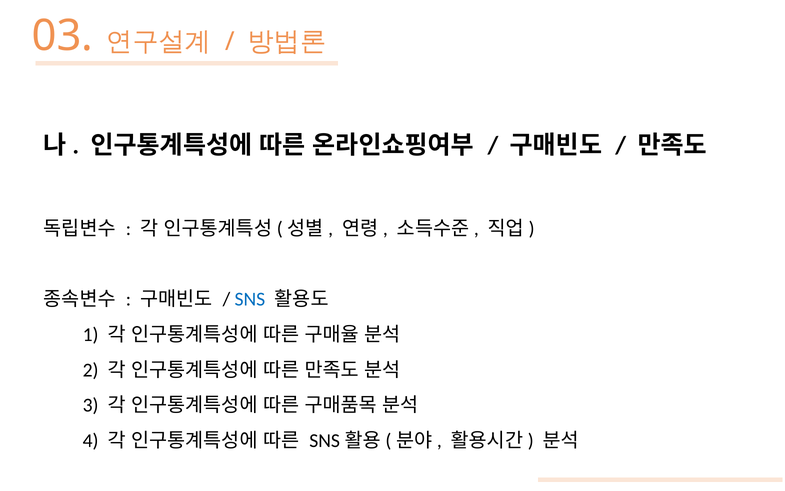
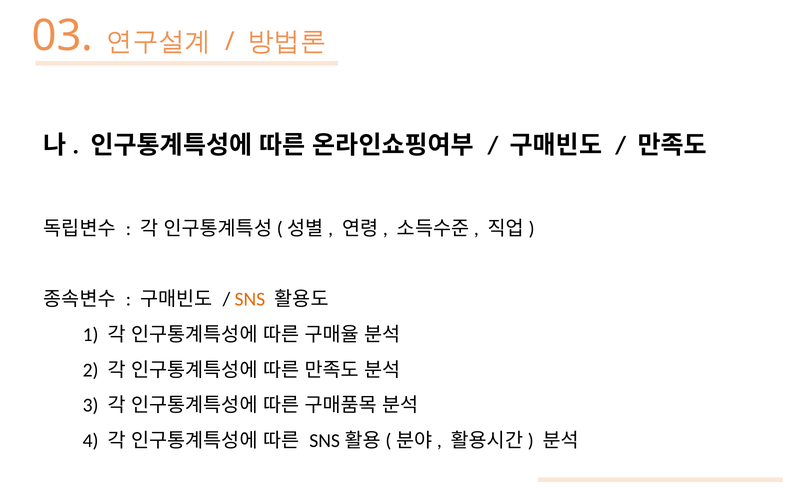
SNS colour: blue -> orange (250, 299)
